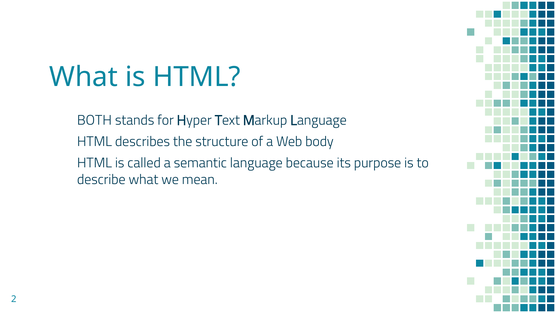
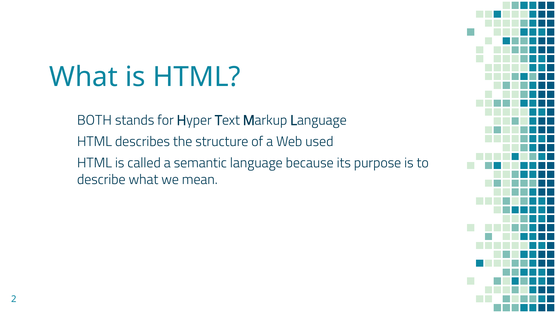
body: body -> used (319, 142)
